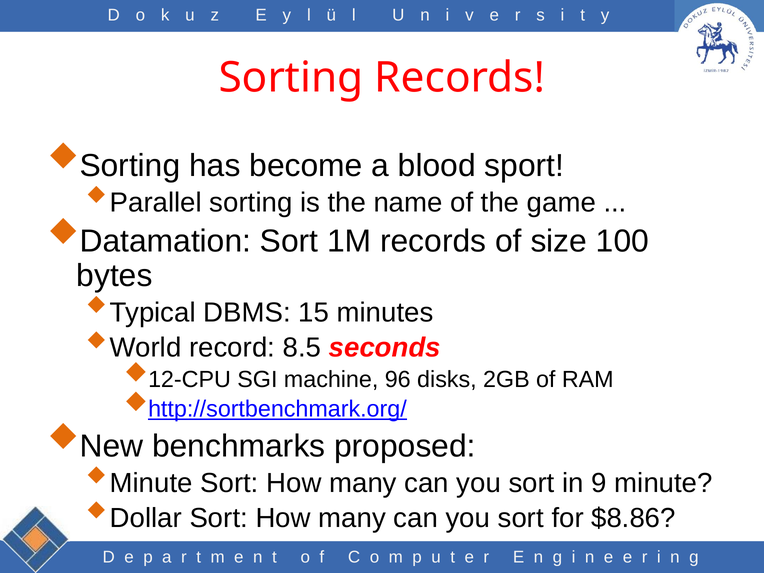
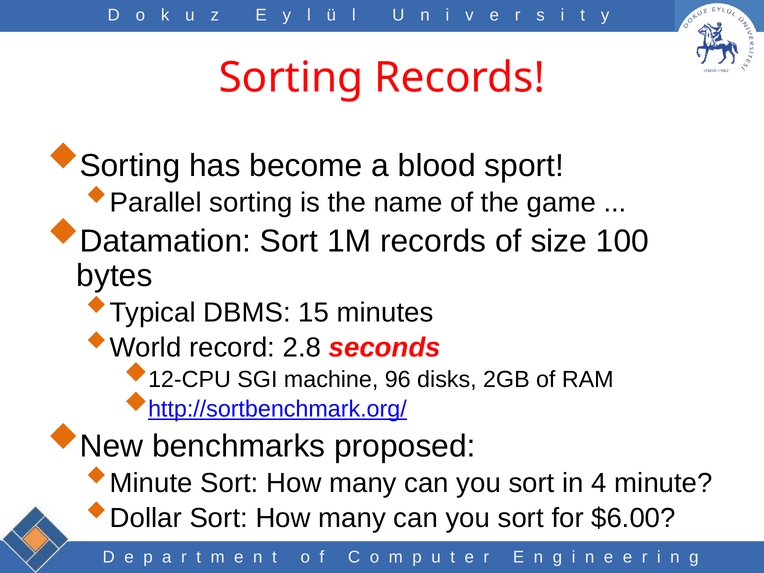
8.5: 8.5 -> 2.8 (302, 348)
9: 9 -> 4 (599, 483)
$8.86: $8.86 -> $6.00 (633, 518)
